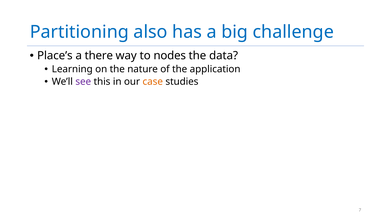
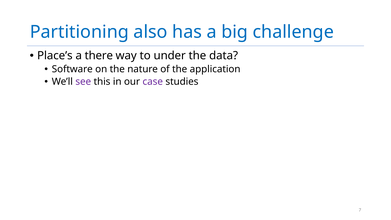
nodes: nodes -> under (170, 56)
Learning: Learning -> Software (72, 69)
case colour: orange -> purple (153, 82)
